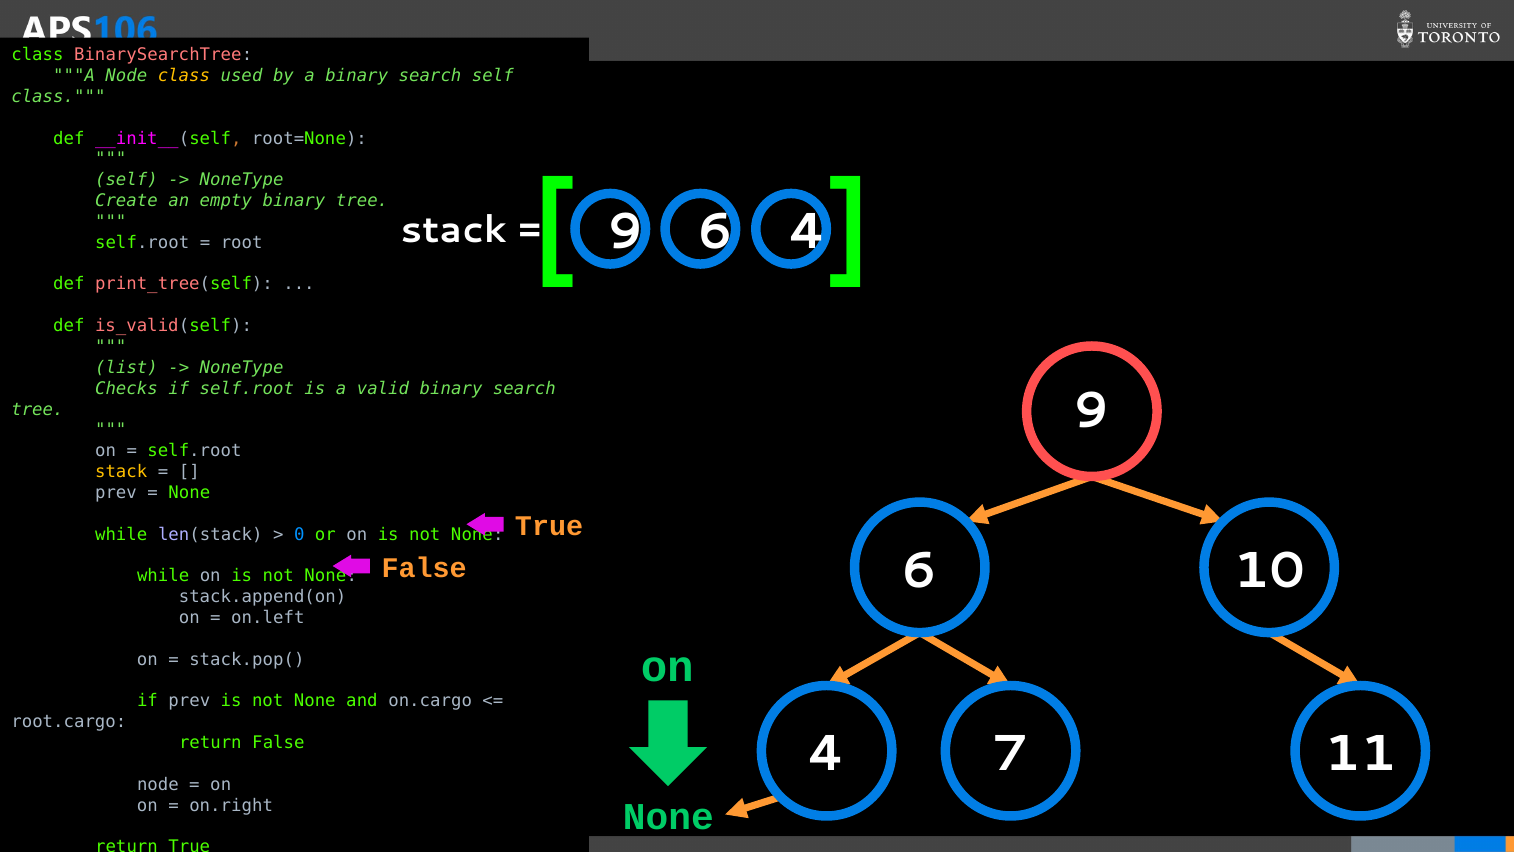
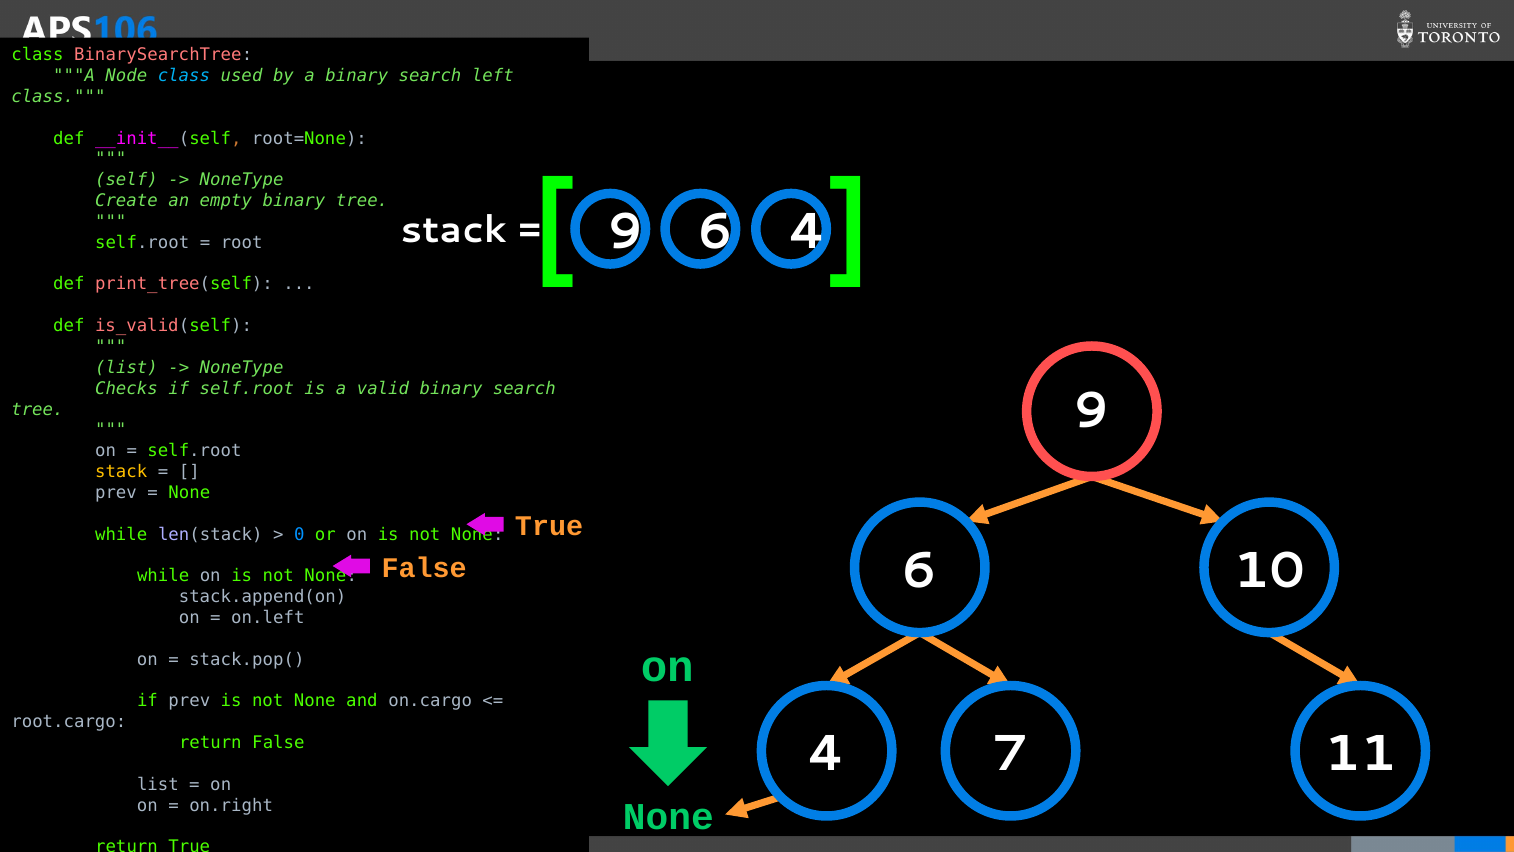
class colour: yellow -> light blue (184, 76)
search self: self -> left (493, 76)
node: node -> list (158, 784)
